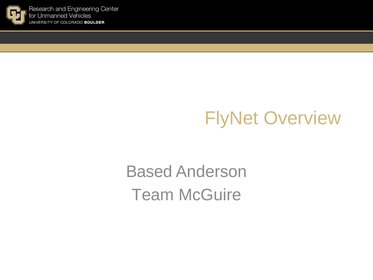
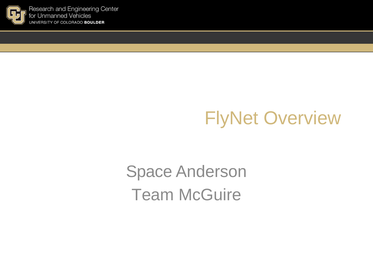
Based: Based -> Space (149, 171)
